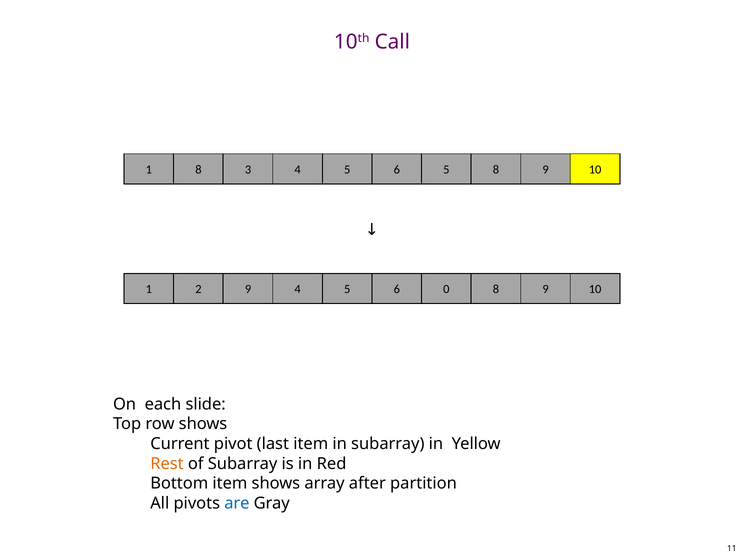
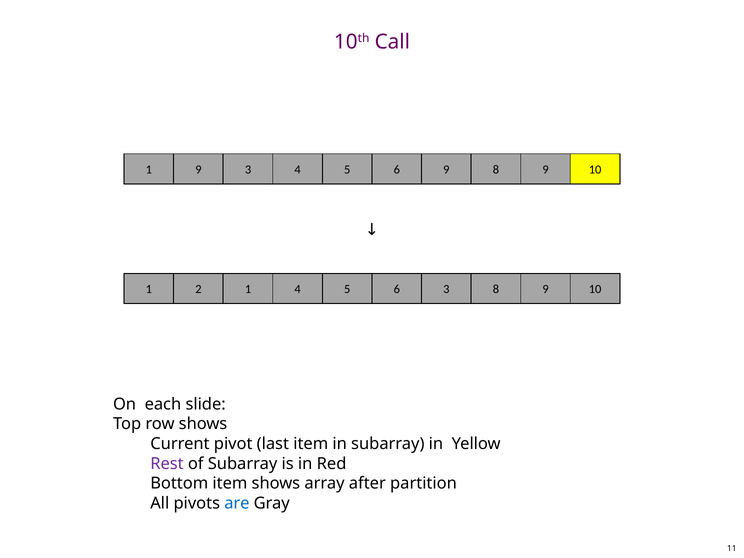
1 8: 8 -> 9 (198, 169)
6 5: 5 -> 9 (446, 169)
2 9: 9 -> 1 (248, 289)
6 0: 0 -> 3 (446, 289)
Rest colour: orange -> purple (167, 464)
